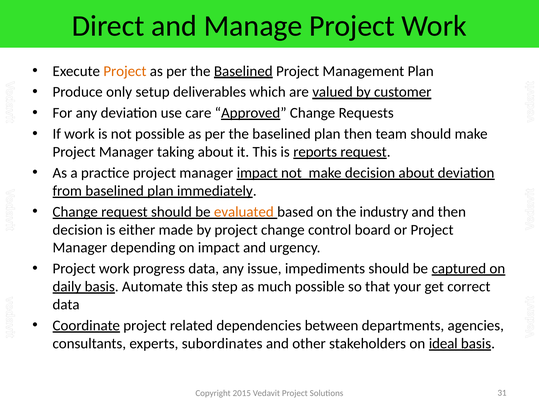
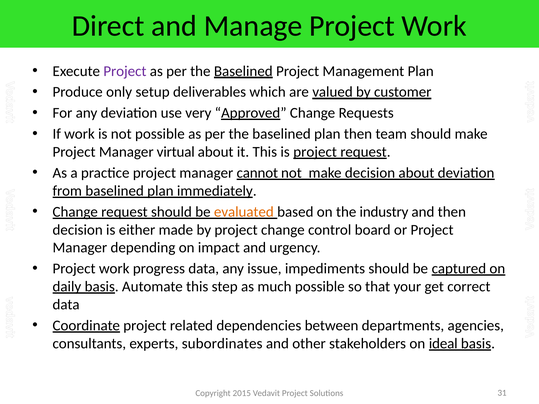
Project colour: orange -> purple (125, 71)
care: care -> very (198, 113)
taking: taking -> virtual (176, 152)
is reports: reports -> project (315, 152)
manager impact: impact -> cannot (257, 173)
